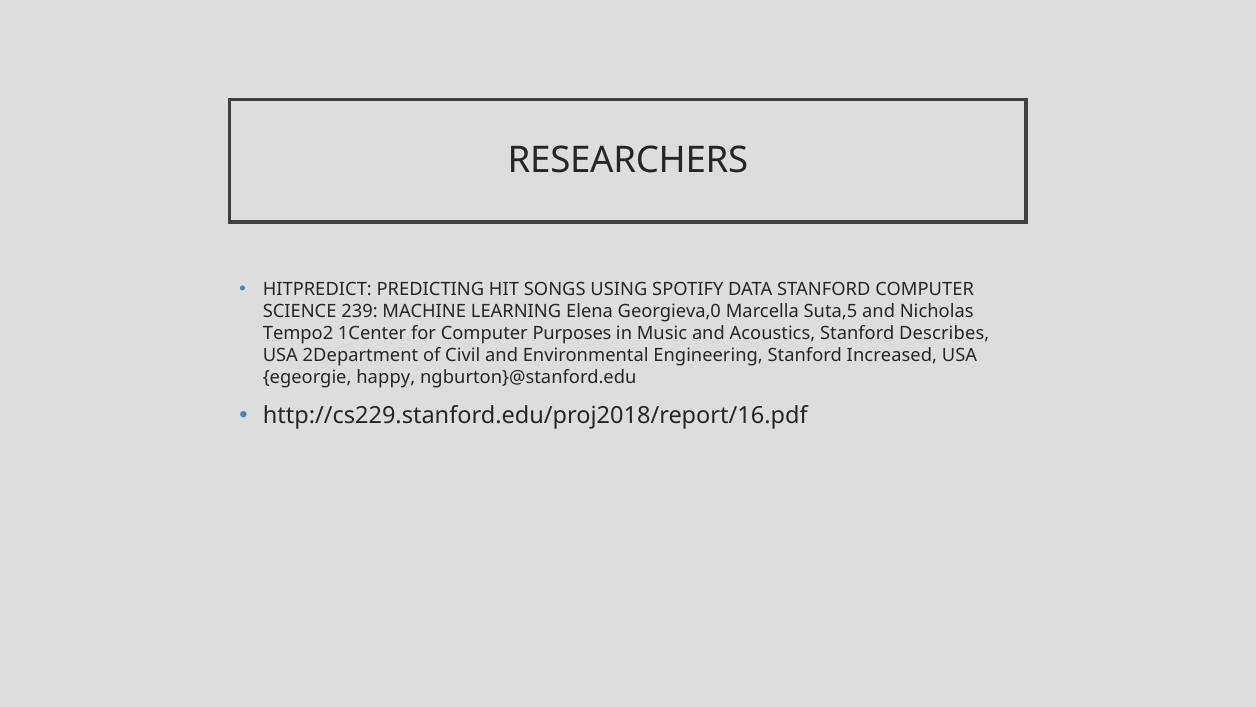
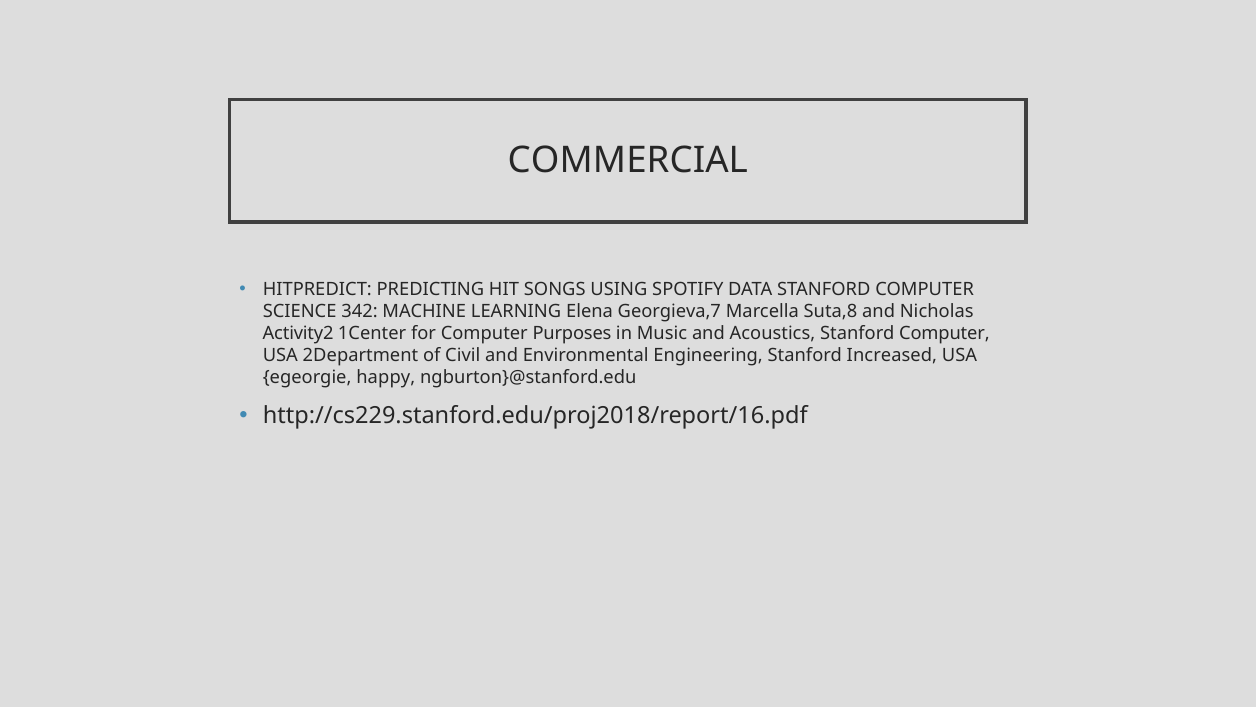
RESEARCHERS: RESEARCHERS -> COMMERCIAL (628, 160)
239: 239 -> 342 (360, 311)
Georgieva,0: Georgieva,0 -> Georgieva,7 (669, 311)
Suta,5: Suta,5 -> Suta,8 (830, 311)
Tempo2: Tempo2 -> Activity2 (298, 333)
Acoustics Stanford Describes: Describes -> Computer (944, 333)
